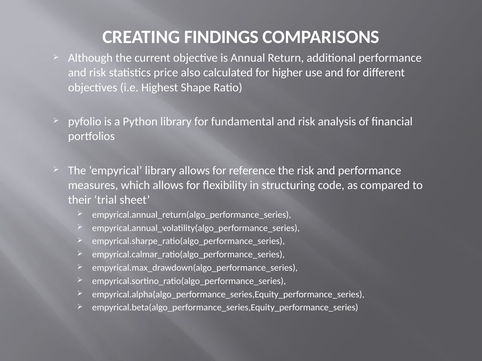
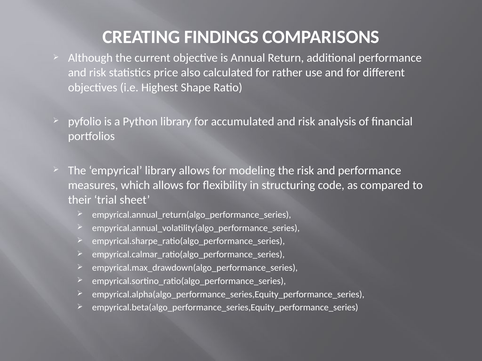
higher: higher -> rather (287, 73)
fundamental: fundamental -> accumulated (243, 122)
reference: reference -> modeling (252, 171)
